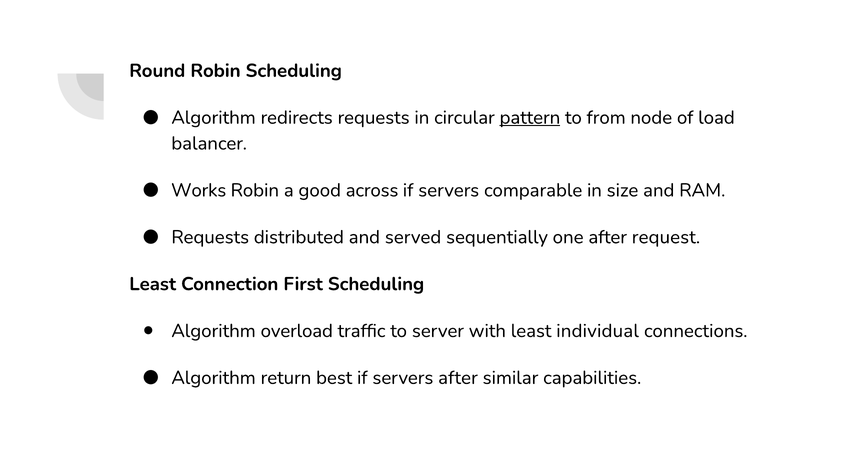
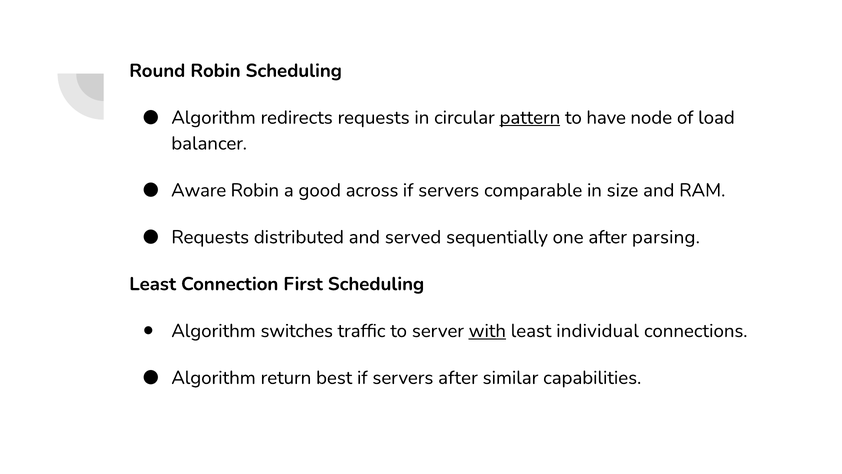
from: from -> have (606, 117)
Works: Works -> Aware (199, 190)
request: request -> parsing (666, 237)
overload: overload -> switches (297, 331)
with underline: none -> present (487, 331)
